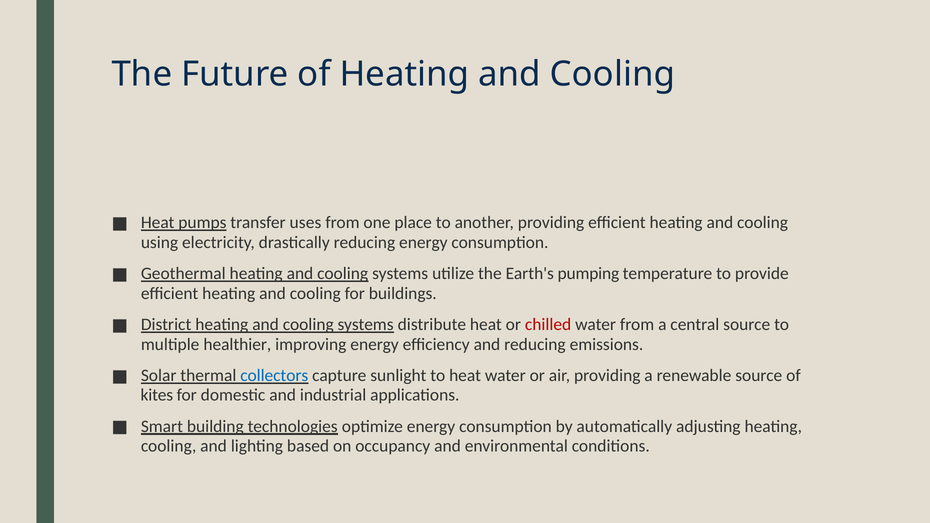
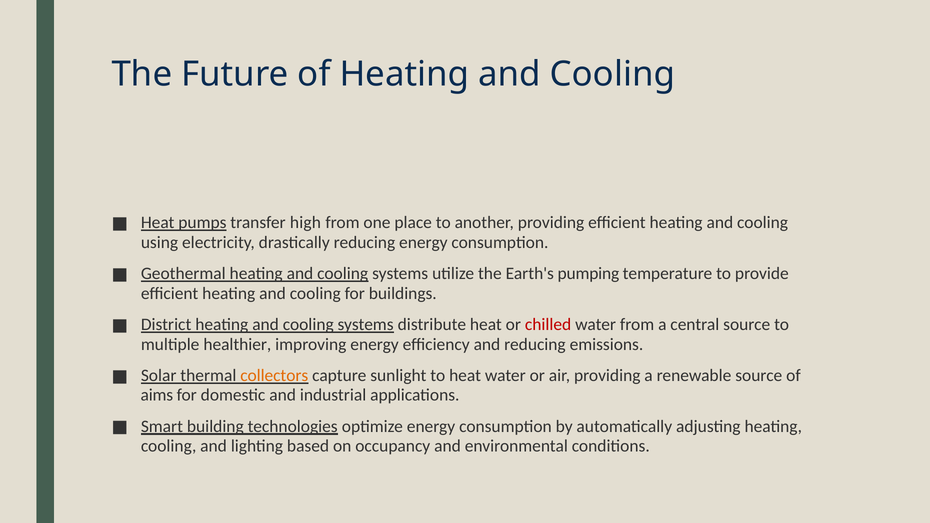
uses: uses -> high (305, 223)
collectors colour: blue -> orange (274, 376)
kites: kites -> aims (157, 395)
